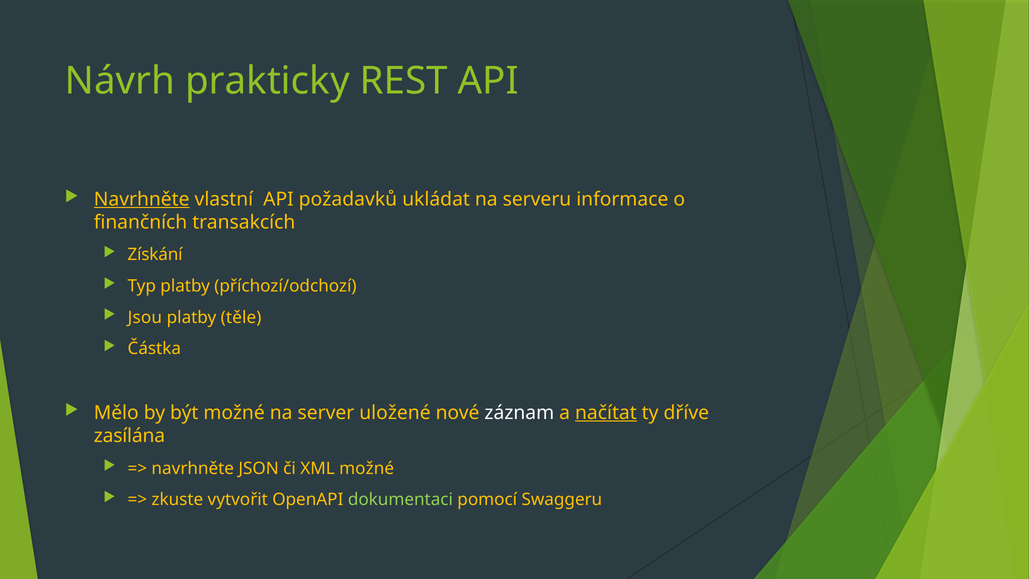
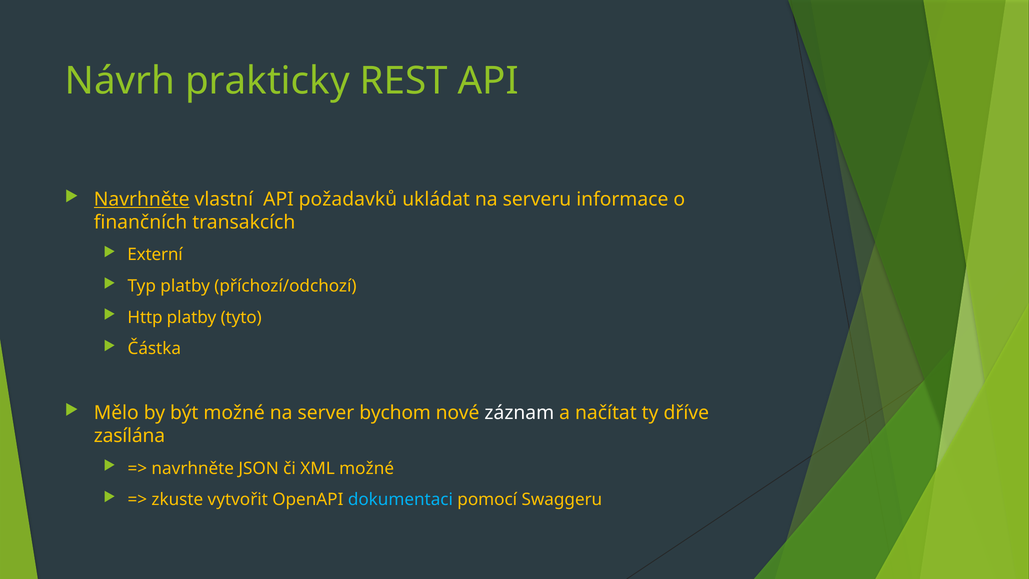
Získání: Získání -> Externí (155, 255)
Jsou: Jsou -> Http (145, 317)
těle: těle -> tyto (241, 317)
uložené: uložené -> bychom (395, 413)
načítat underline: present -> none (606, 413)
dokumentaci colour: light green -> light blue (400, 500)
